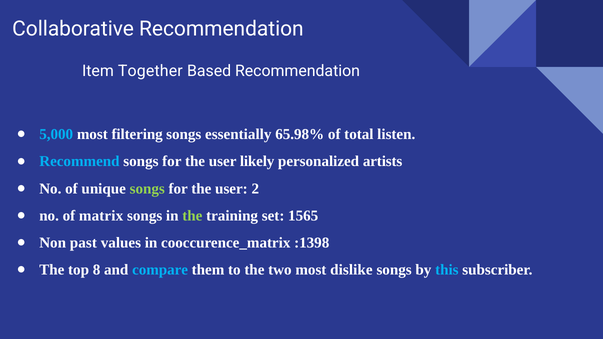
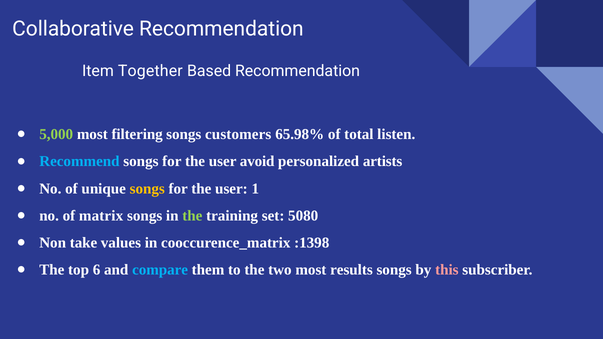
5,000 colour: light blue -> light green (56, 134)
essentially: essentially -> customers (238, 134)
likely: likely -> avoid (257, 162)
songs colour: light green -> yellow (147, 189)
2: 2 -> 1 (255, 189)
1565: 1565 -> 5080 (303, 216)
past: past -> take (84, 243)
8: 8 -> 6 (97, 270)
dislike: dislike -> results (351, 270)
this colour: light blue -> pink (447, 270)
